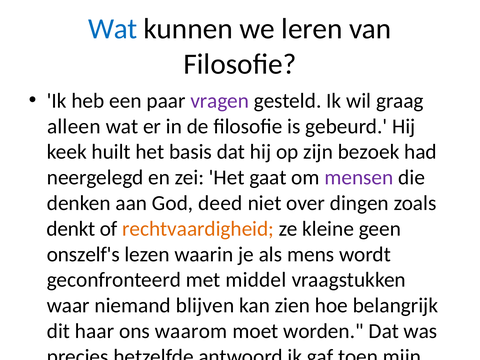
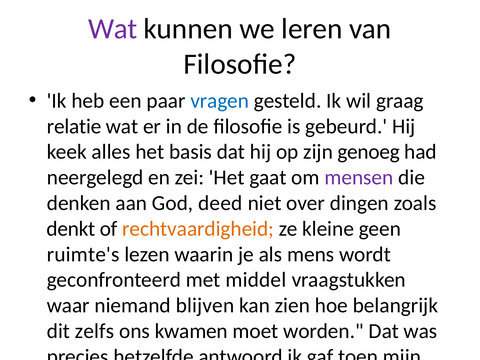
Wat colour: blue -> purple (113, 29)
vragen colour: purple -> blue (220, 101)
alleen: alleen -> relatie (74, 126)
huilt: huilt -> alles (111, 152)
bezoek: bezoek -> genoeg (369, 152)
onszelf's: onszelf's -> ruimte's (83, 254)
dit haar: haar -> zelfs (95, 331)
ons waarom: waarom -> kwamen (191, 331)
